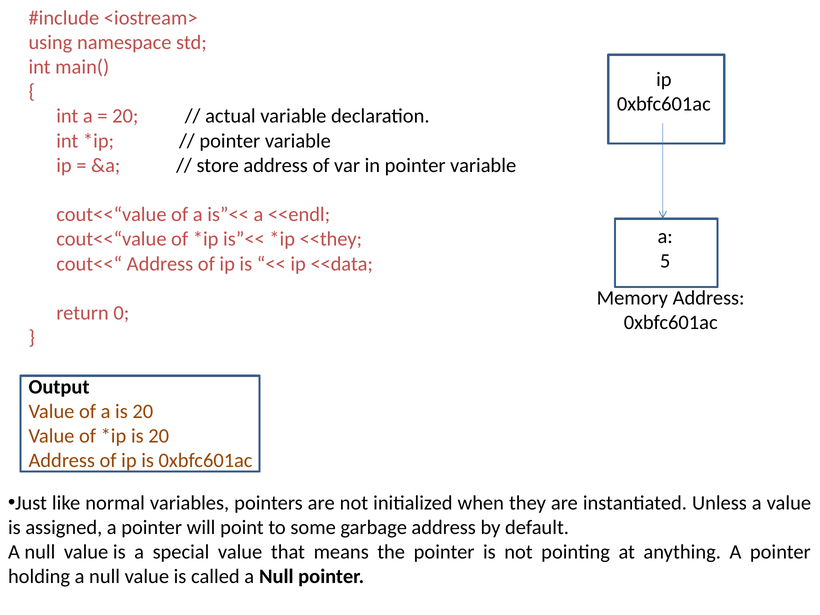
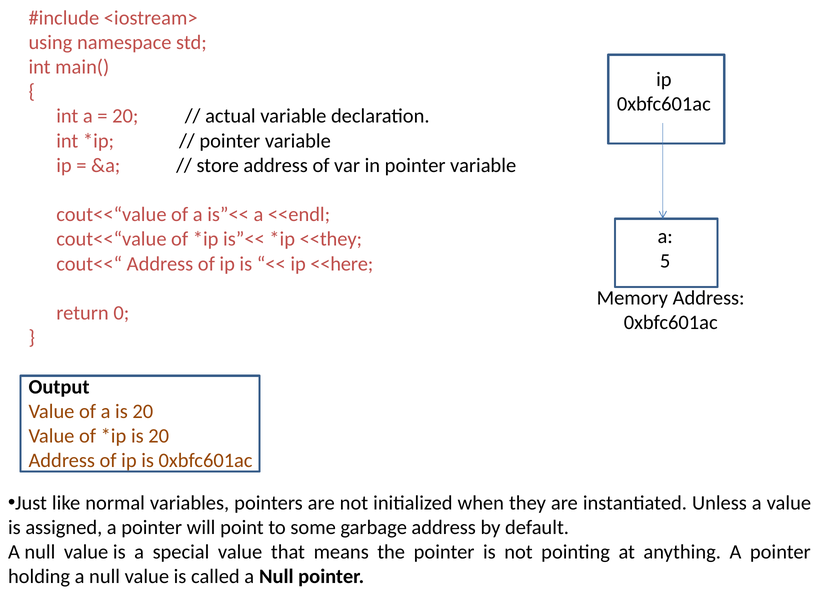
<<data: <<data -> <<here (342, 264)
